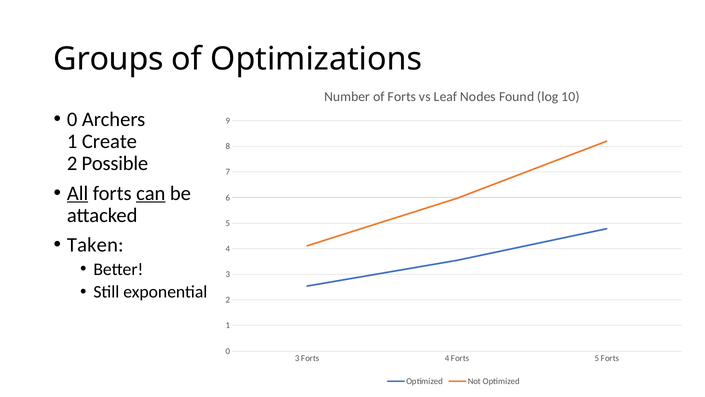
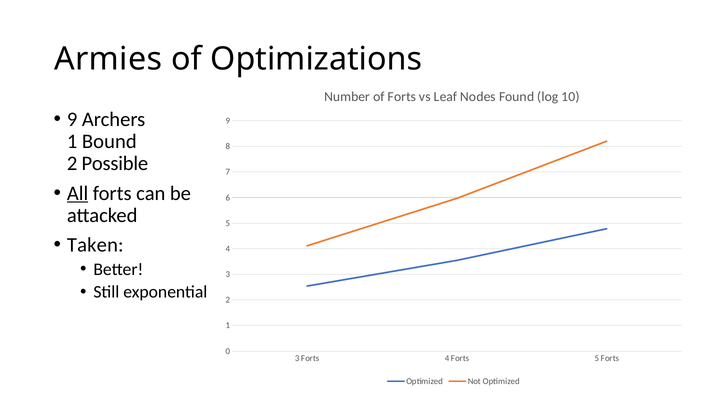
Groups: Groups -> Armies (108, 59)
0: 0 -> 9 (72, 119)
Create: Create -> Bound (109, 141)
can underline: present -> none (151, 193)
